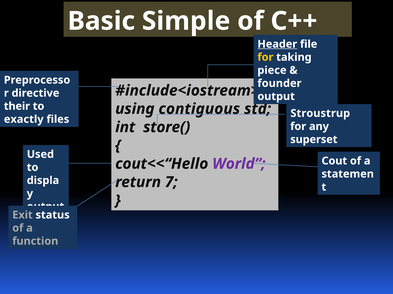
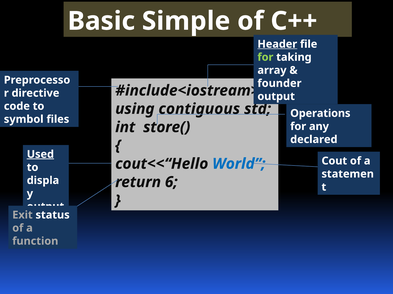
for colour: yellow -> light green (265, 57)
piece: piece -> array (272, 70)
their: their -> code (17, 106)
Stroustrup: Stroustrup -> Operations (320, 114)
exactly: exactly -> symbol (24, 120)
superset: superset -> declared (314, 140)
Used underline: none -> present (40, 155)
World colour: purple -> blue (239, 164)
7: 7 -> 6 (171, 183)
